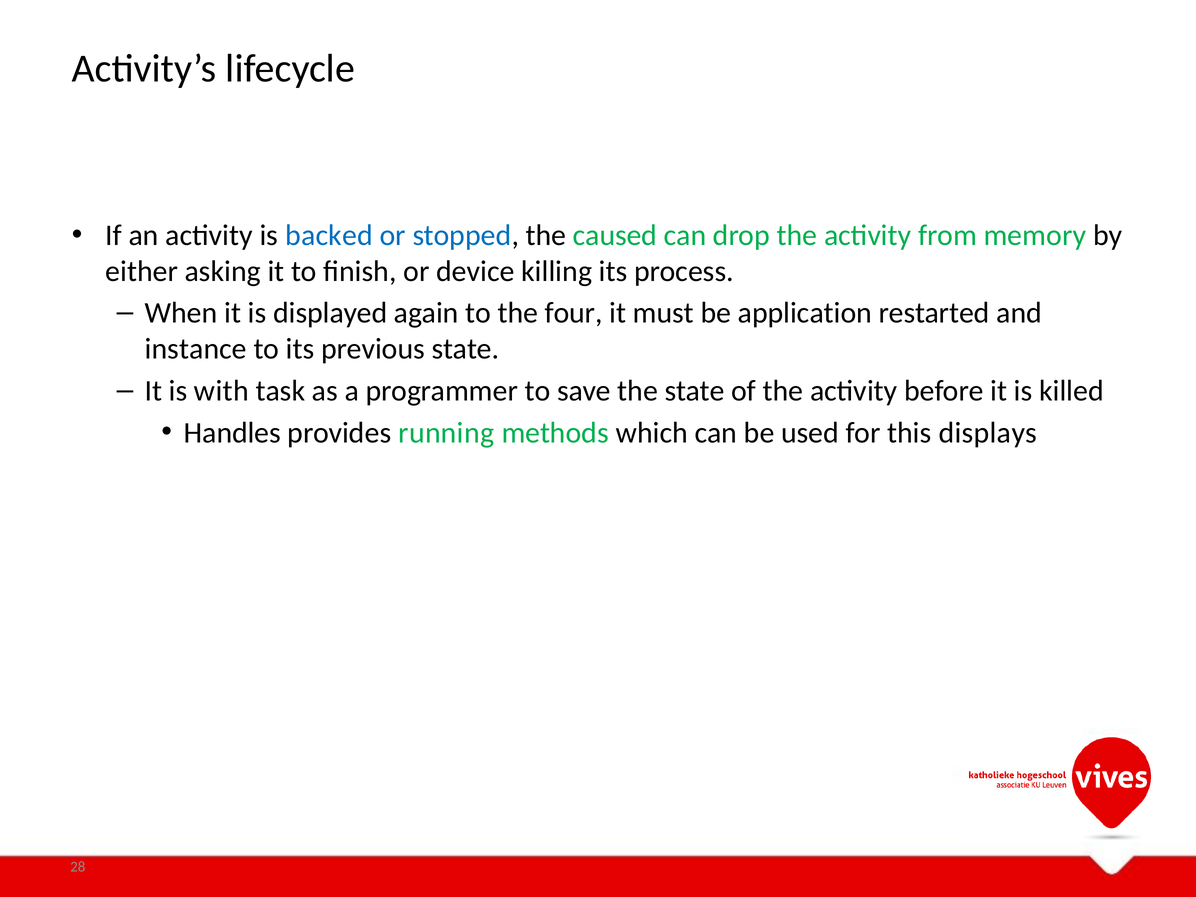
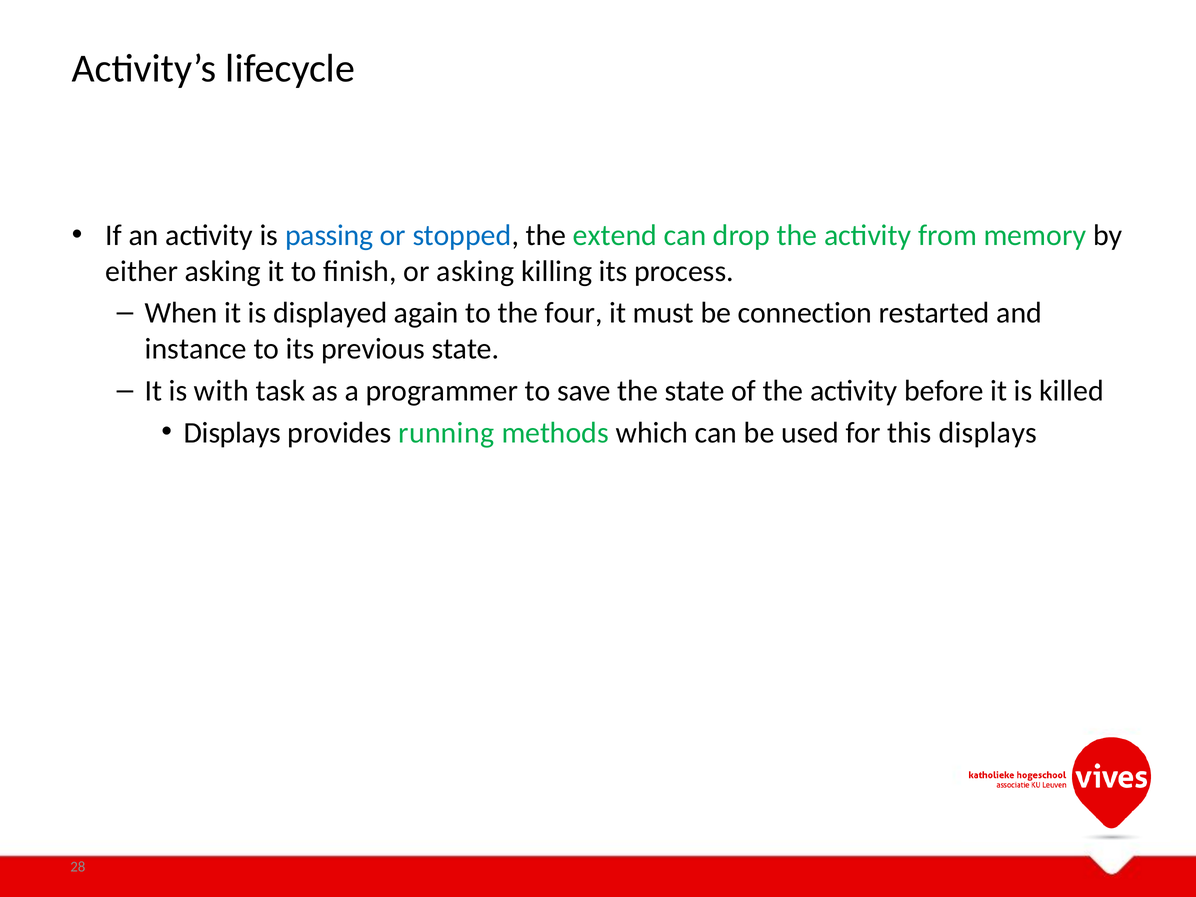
backed: backed -> passing (329, 235)
caused: caused -> extend (615, 235)
or device: device -> asking (475, 271)
application: application -> connection (805, 313)
Handles: Handles -> Displays (232, 433)
